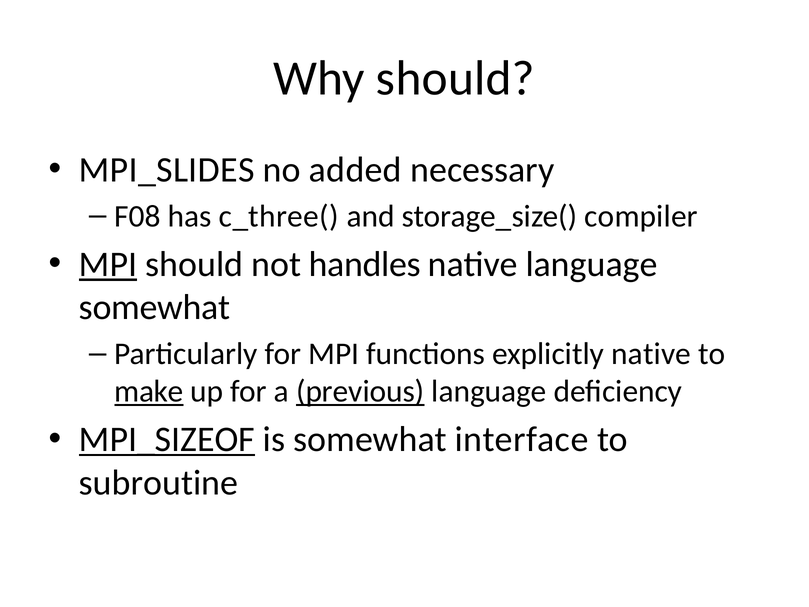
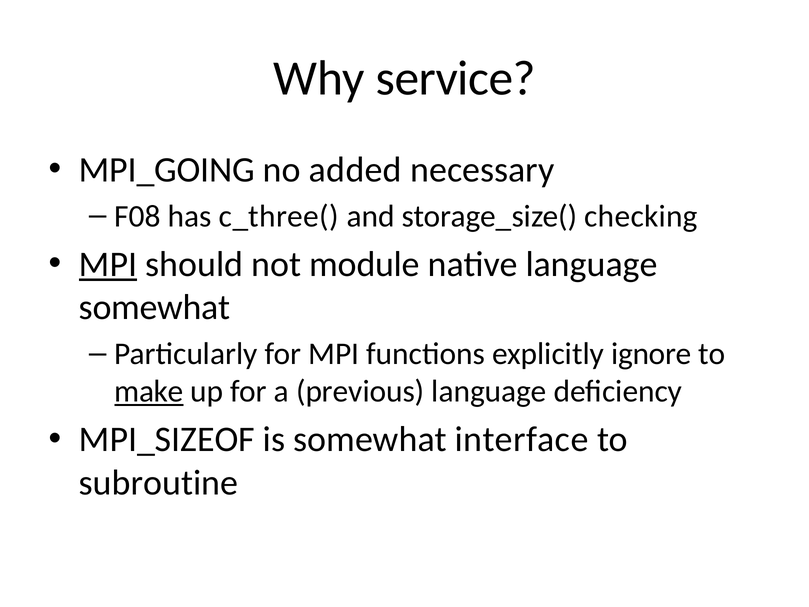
Why should: should -> service (456, 78)
MPI_SLIDES: MPI_SLIDES -> MPI_GOING (167, 170)
compiler: compiler -> checking (641, 216)
handles: handles -> module (365, 264)
explicitly native: native -> ignore (651, 354)
previous underline: present -> none (360, 391)
MPI_SIZEOF underline: present -> none (167, 439)
